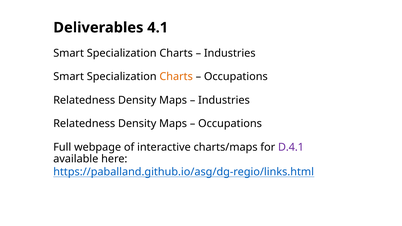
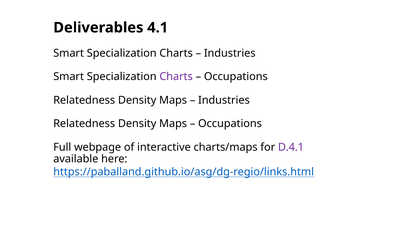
Charts colour: orange -> purple (176, 77)
